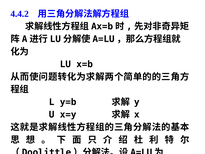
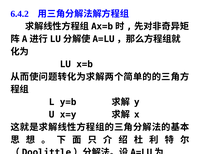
4.4.2: 4.4.2 -> 6.4.2 (20, 14)
